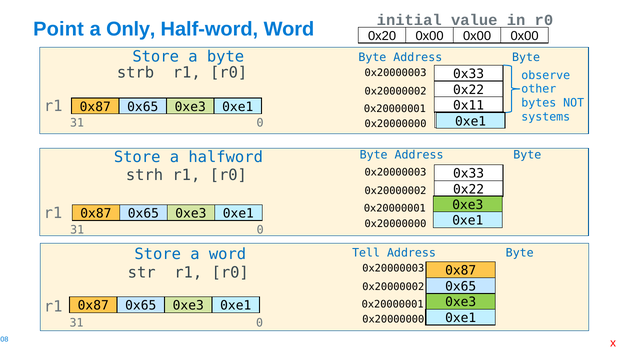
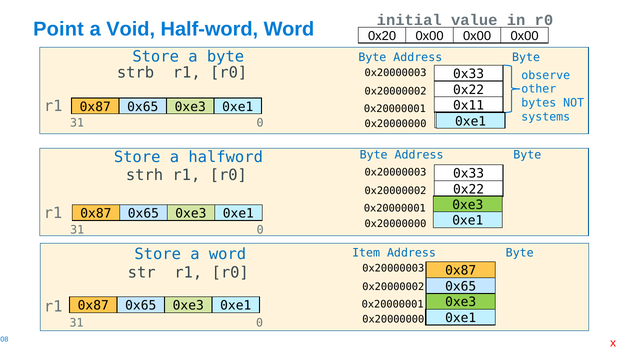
Only: Only -> Void (131, 29)
Tell: Tell -> Item (366, 253)
